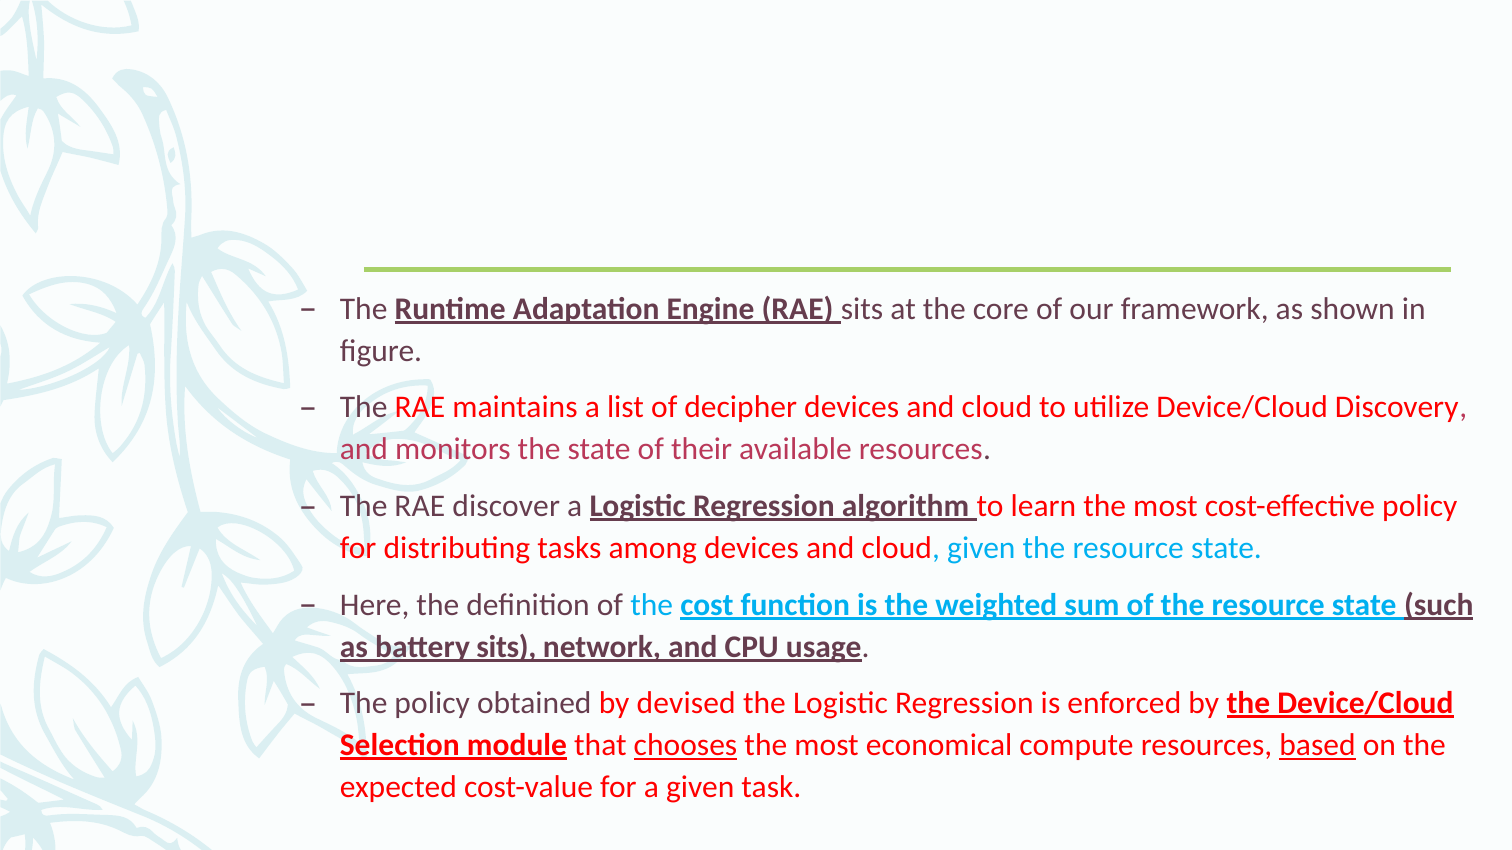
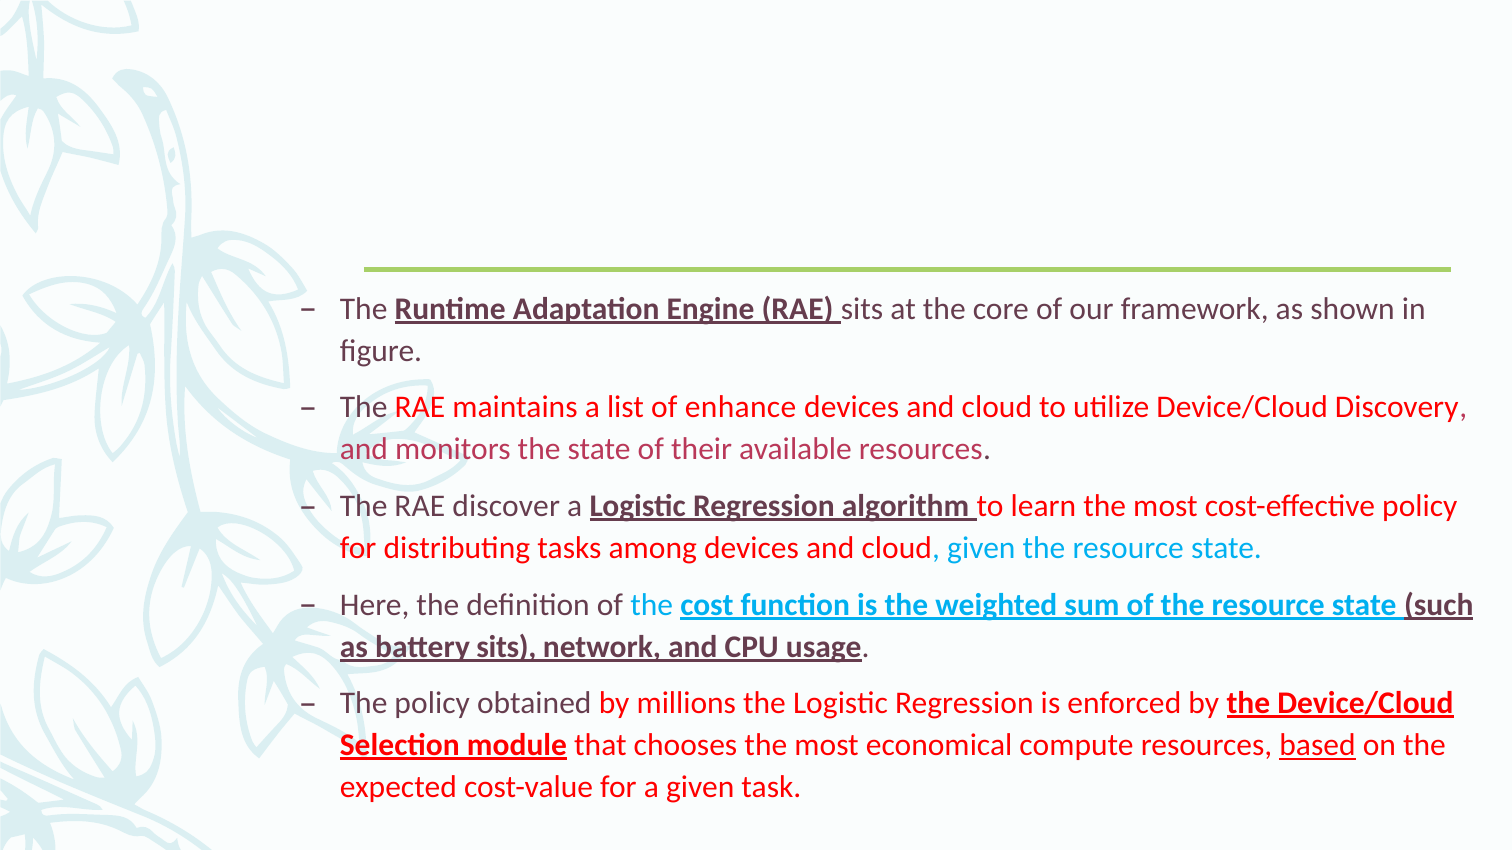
decipher: decipher -> enhance (741, 408)
devised: devised -> millions (686, 704)
chooses underline: present -> none (686, 746)
